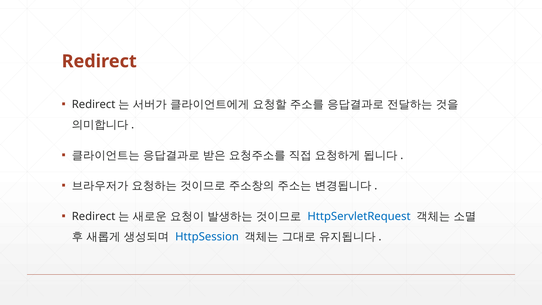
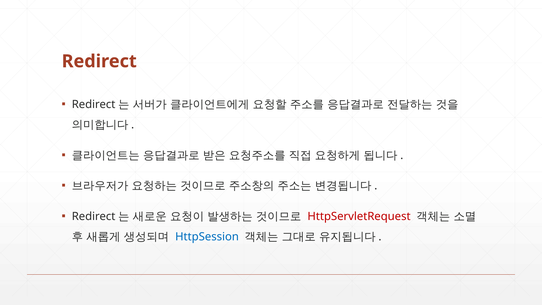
HttpServletRequest colour: blue -> red (359, 216)
